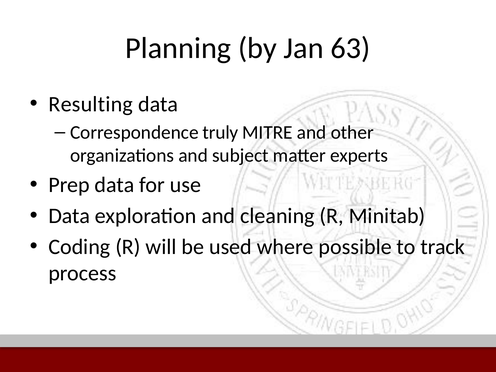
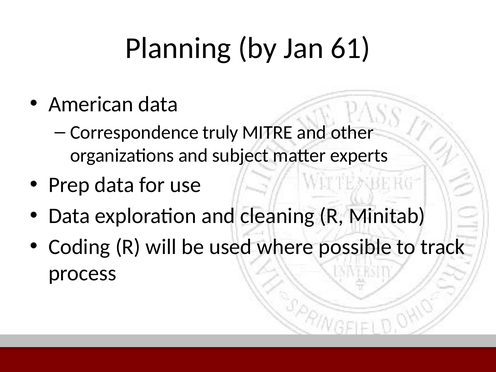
63: 63 -> 61 (350, 48)
Resulting: Resulting -> American (91, 104)
